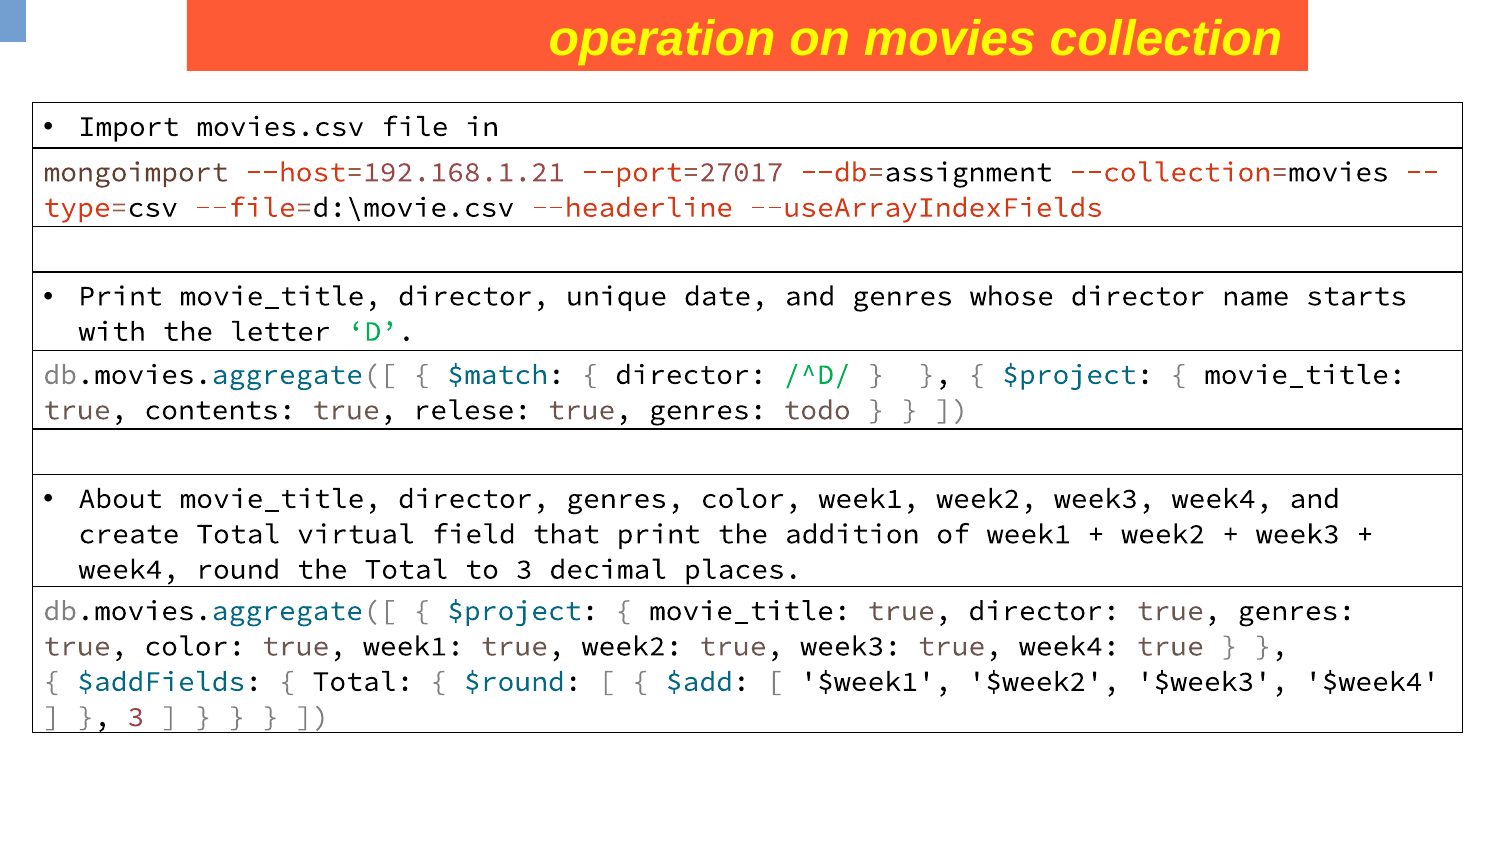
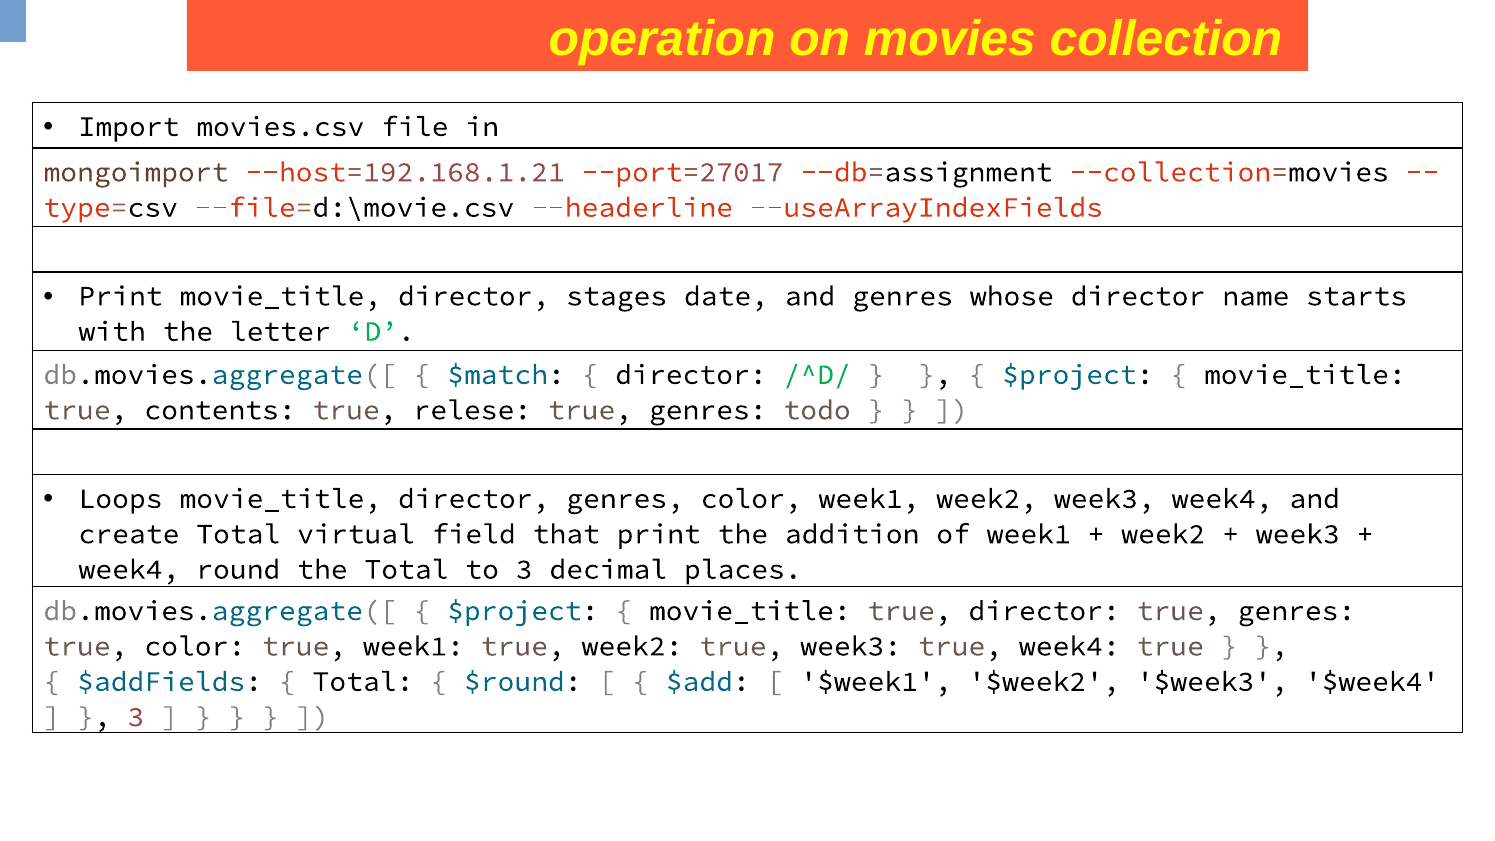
unique: unique -> stages (617, 296)
About: About -> Loops (121, 499)
